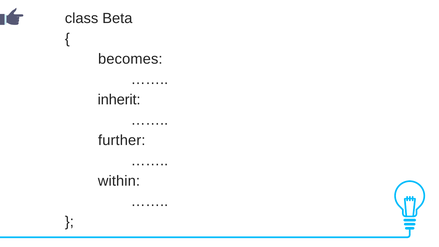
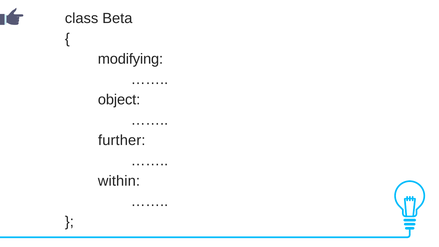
becomes: becomes -> modifying (130, 59)
inherit: inherit -> object (119, 100)
